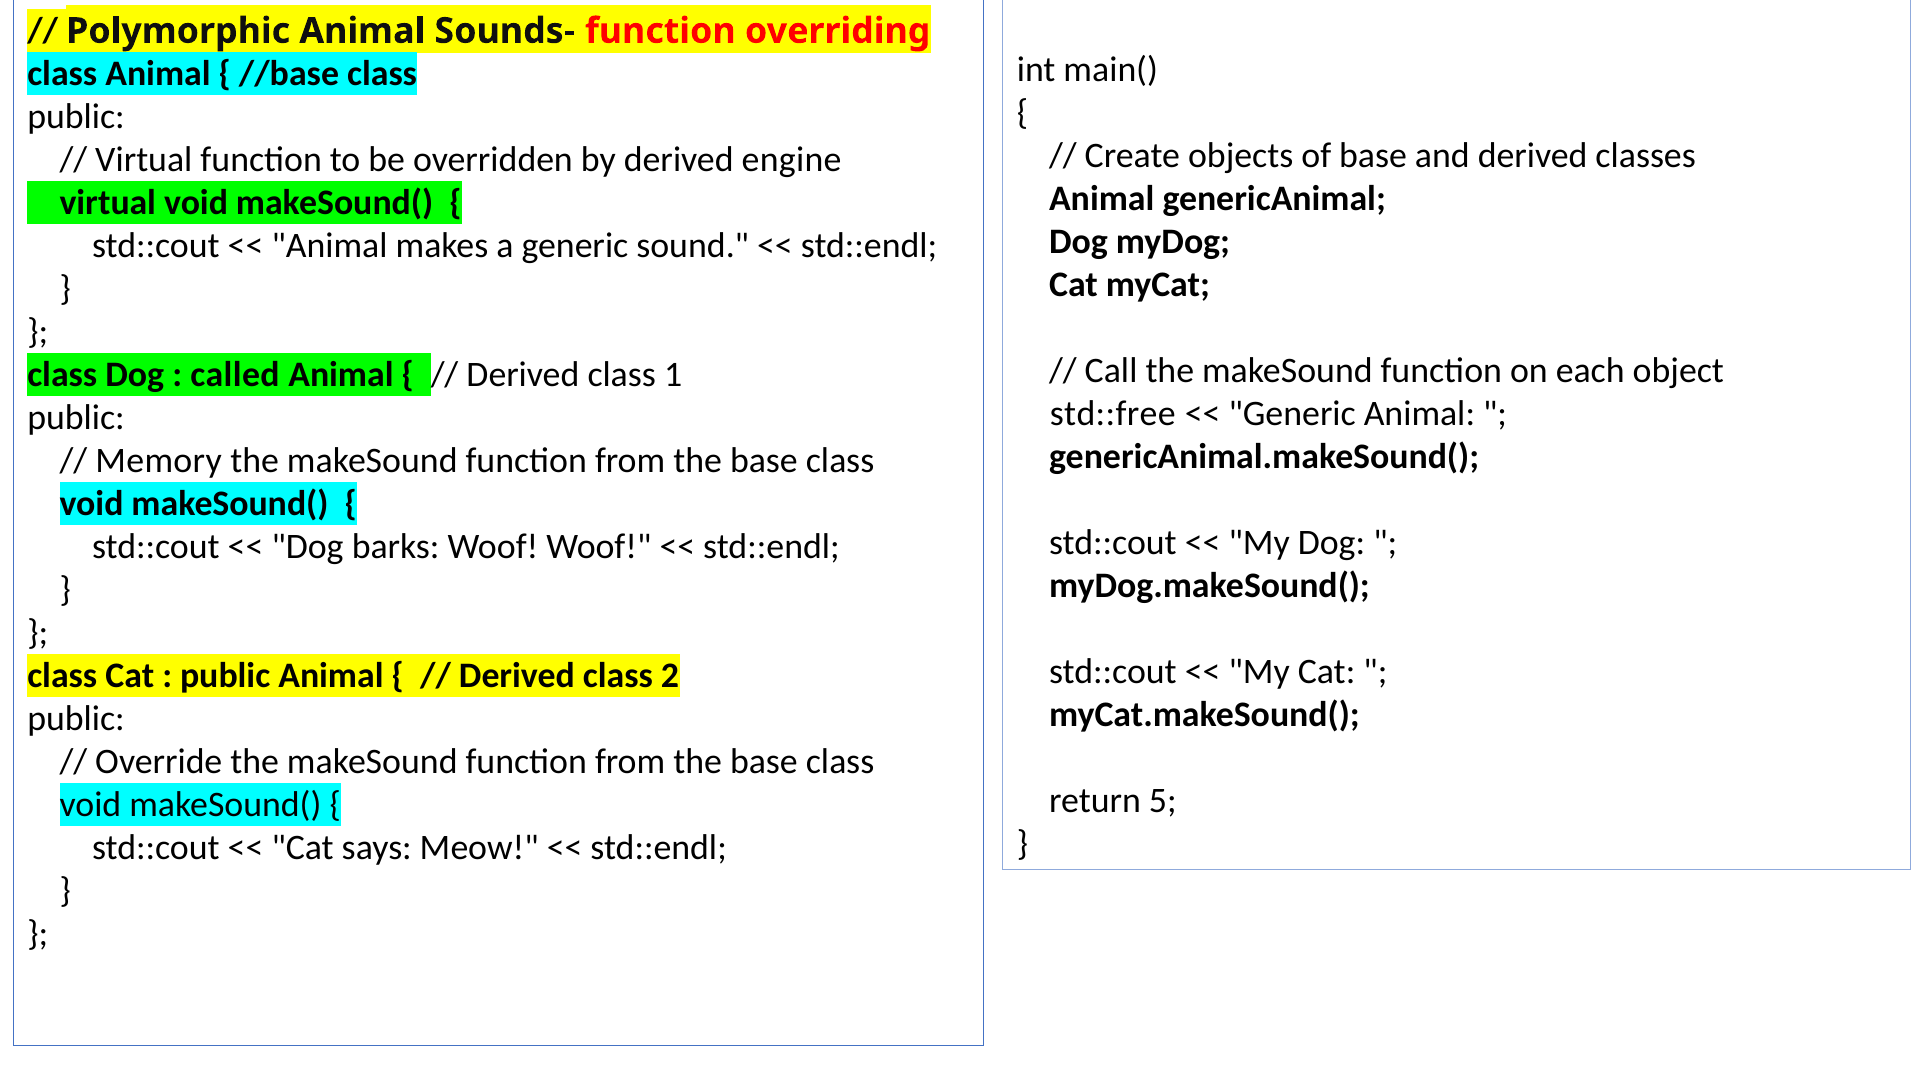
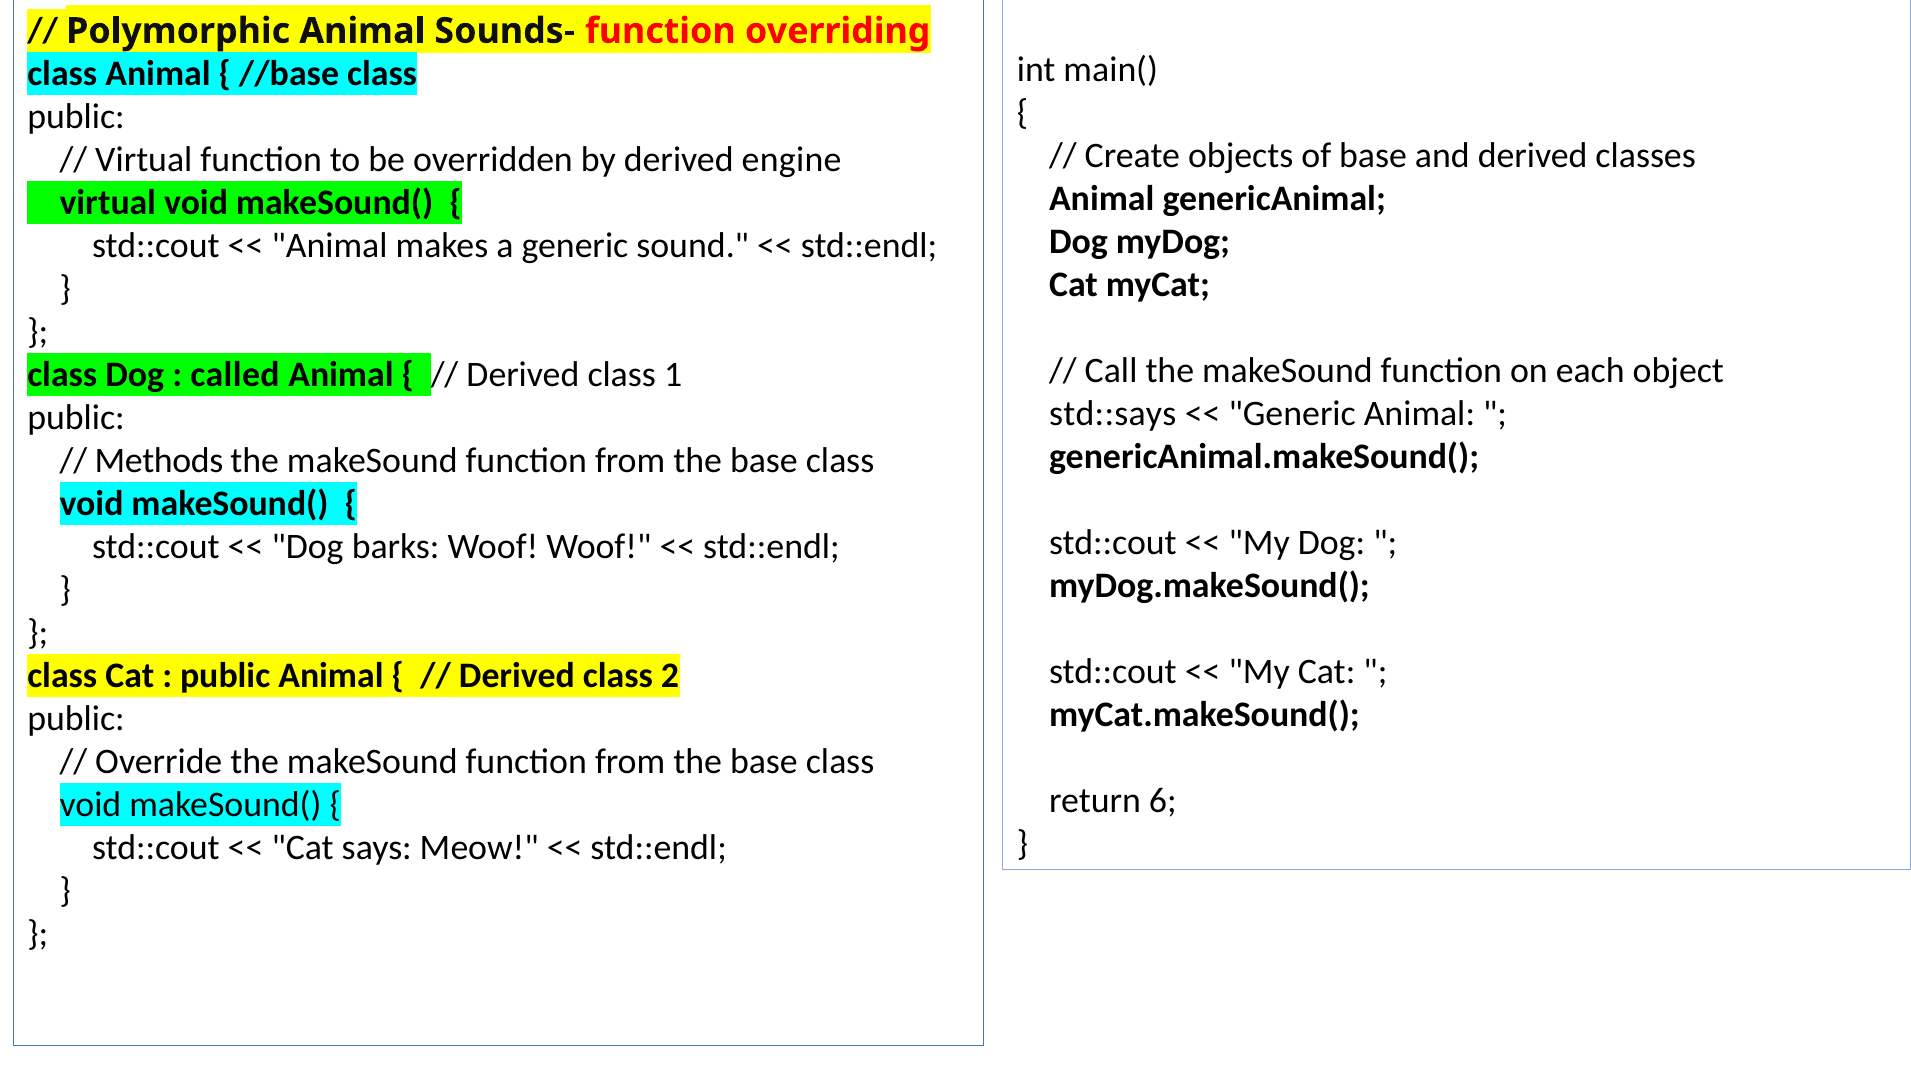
std::free: std::free -> std::says (1113, 413)
Memory: Memory -> Methods (159, 461)
5: 5 -> 6 (1163, 800)
